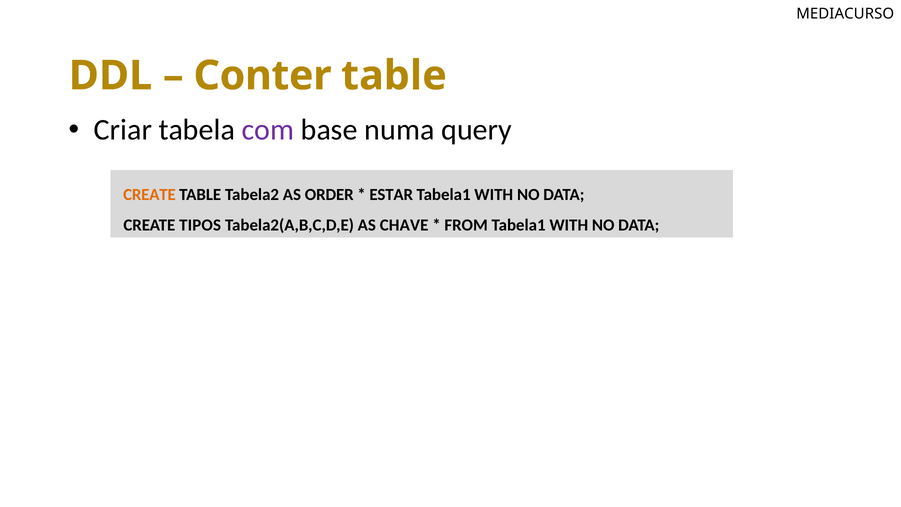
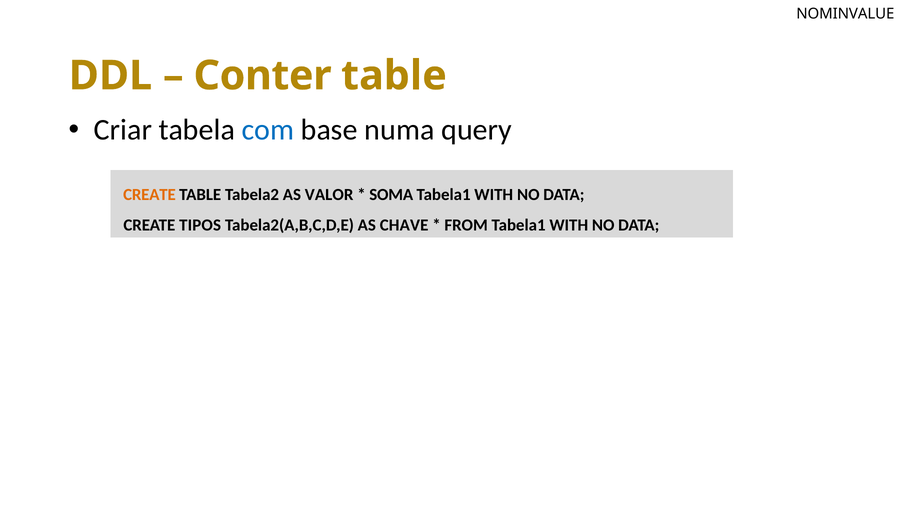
MEDIACURSO: MEDIACURSO -> NOMINVALUE (845, 14)
com colour: purple -> blue (268, 130)
ORDER: ORDER -> VALOR (329, 195)
ESTAR: ESTAR -> SOMA (391, 195)
